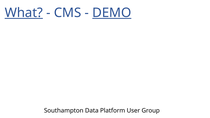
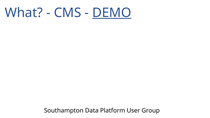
What underline: present -> none (24, 13)
